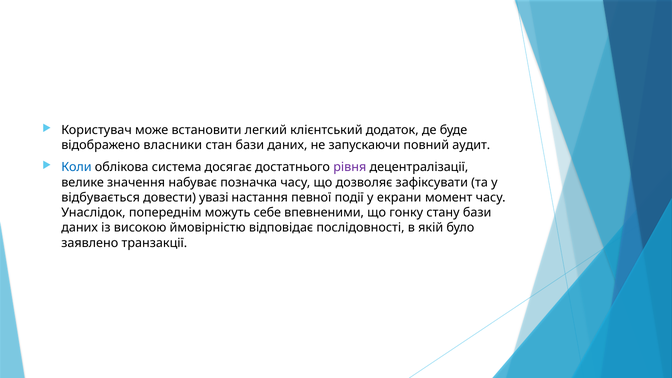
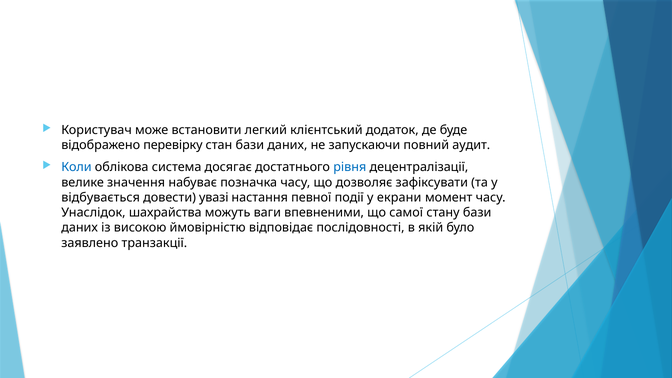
власники: власники -> перевірку (173, 145)
рівня colour: purple -> blue (350, 167)
попереднім: попереднім -> шахрайства (165, 213)
себе: себе -> ваги (267, 213)
гонку: гонку -> самої (406, 213)
